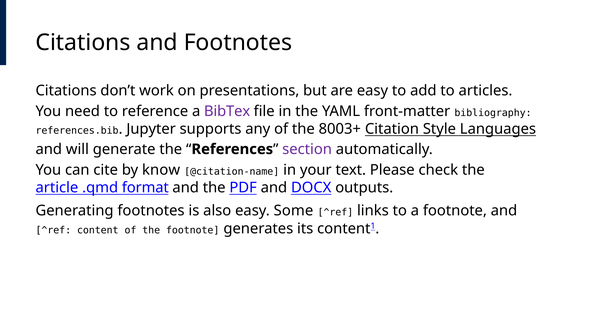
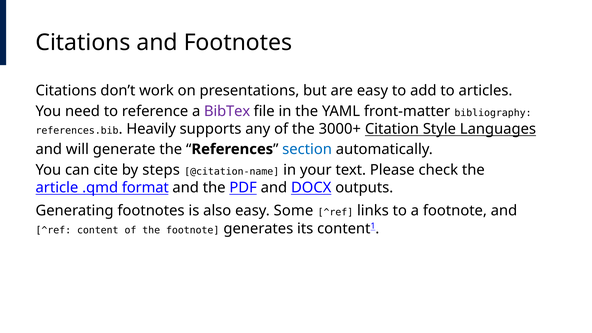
Jupyter: Jupyter -> Heavily (151, 129)
8003+: 8003+ -> 3000+ (340, 129)
section colour: purple -> blue (307, 149)
know: know -> steps (161, 170)
